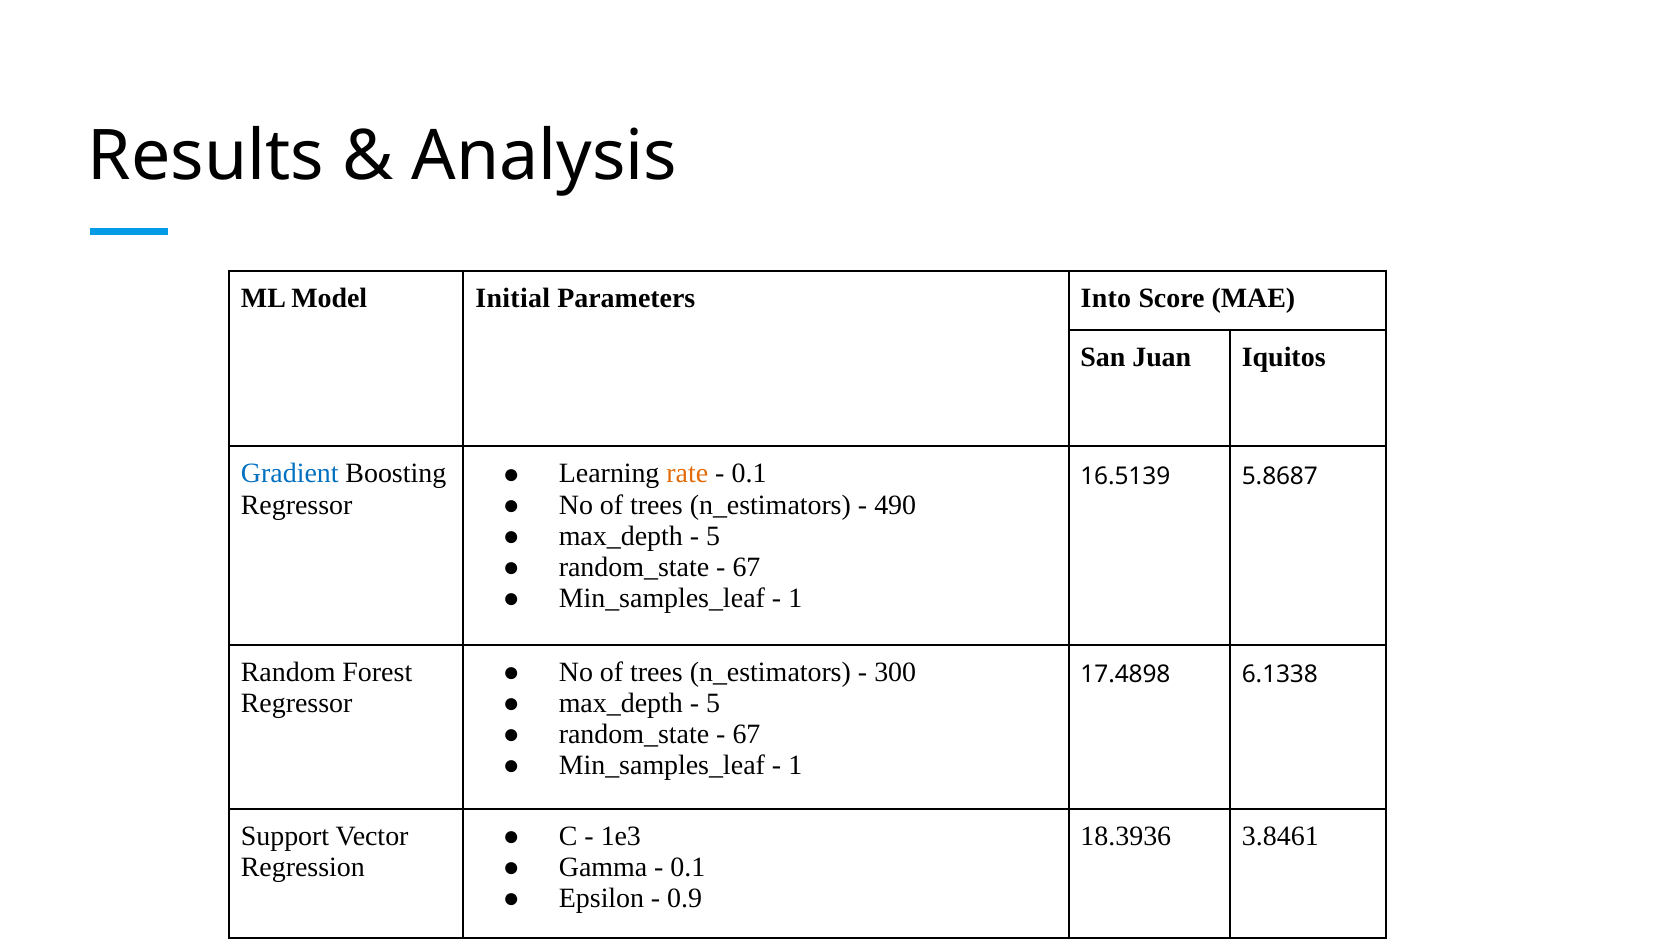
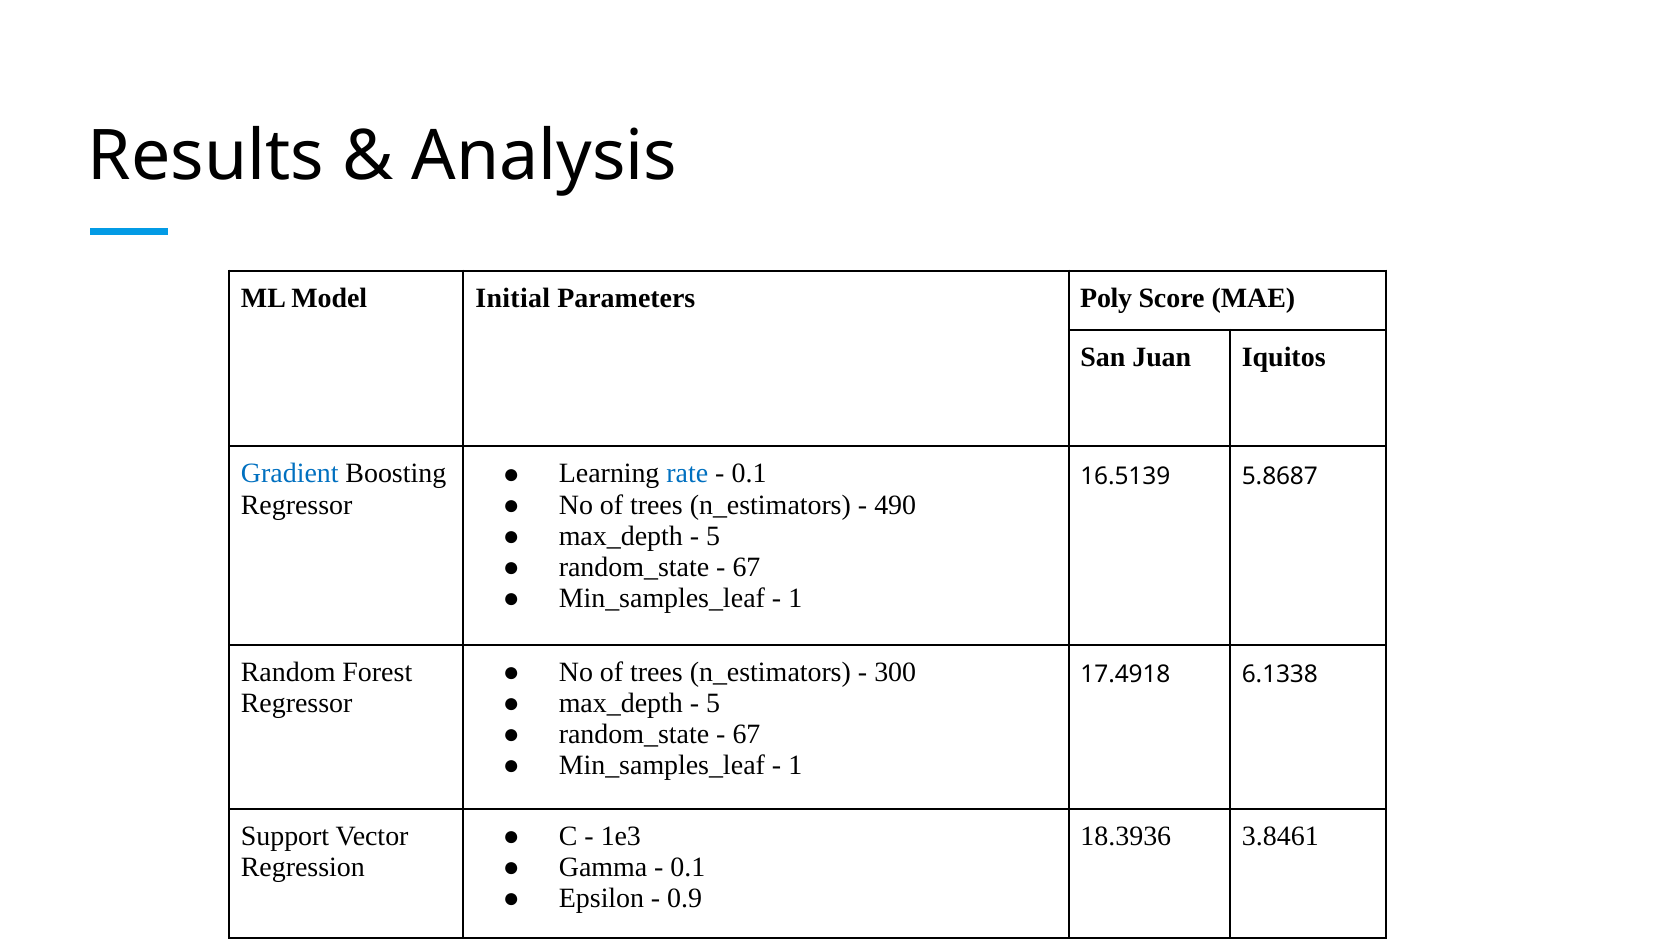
Into: Into -> Poly (1106, 298)
rate colour: orange -> blue (687, 474)
17.4898: 17.4898 -> 17.4918 (1125, 675)
